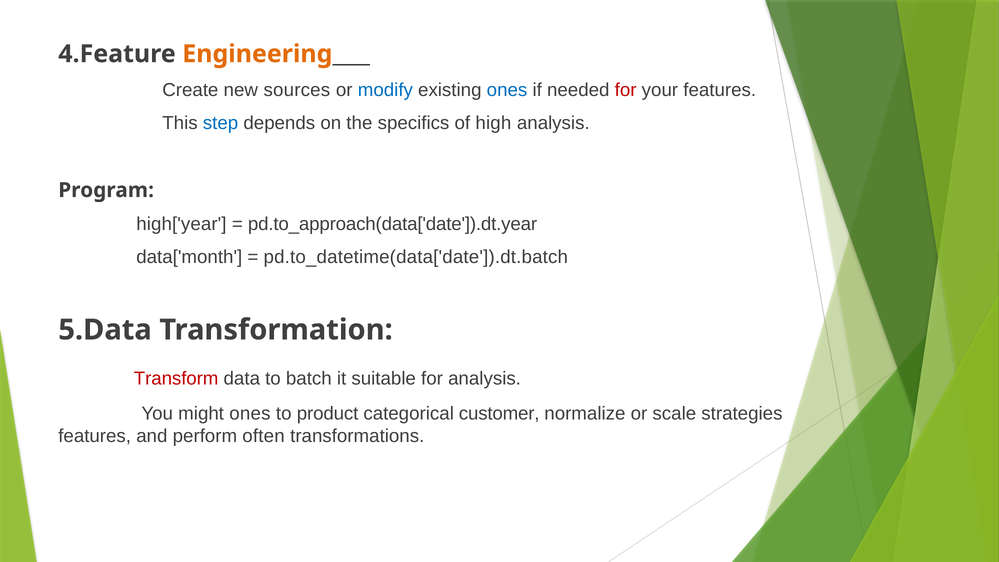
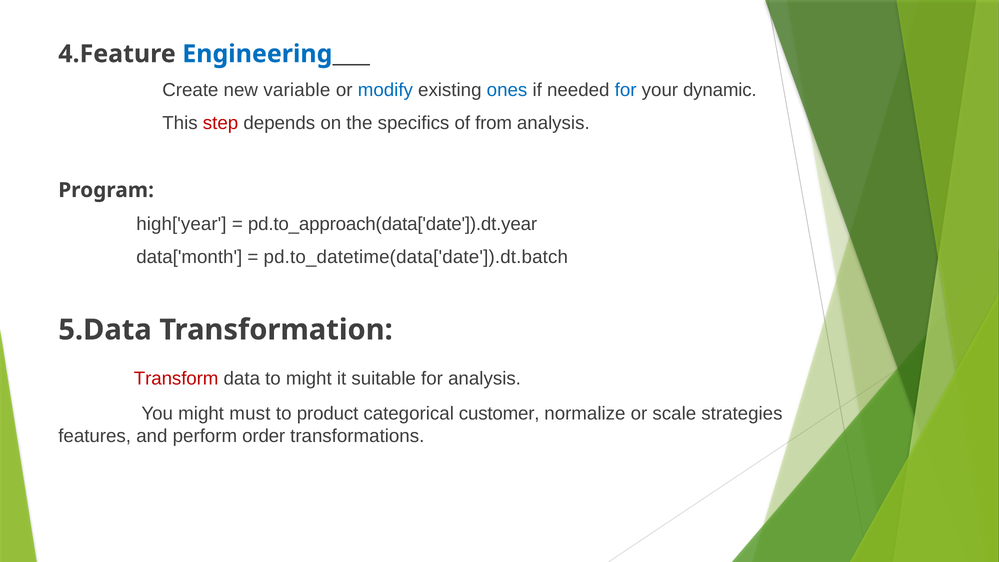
Engineering colour: orange -> blue (257, 54)
sources: sources -> variable (297, 90)
for colour: red -> blue (626, 90)
your features: features -> dynamic (720, 90)
step colour: blue -> red (221, 123)
high: high -> from (494, 123)
to batch: batch -> might (309, 379)
might ones: ones -> must (250, 413)
often: often -> order (264, 436)
